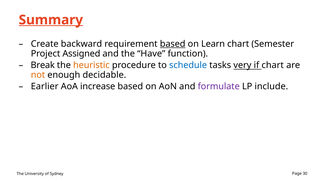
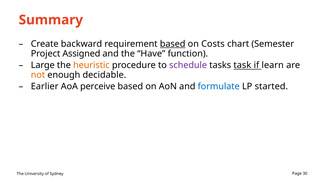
Summary underline: present -> none (51, 20)
Learn: Learn -> Costs (213, 44)
Break: Break -> Large (43, 65)
schedule colour: blue -> purple (188, 65)
very: very -> task (242, 65)
if chart: chart -> learn (273, 65)
increase: increase -> perceive (98, 86)
formulate colour: purple -> blue (219, 86)
include: include -> started (271, 86)
